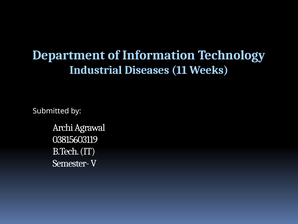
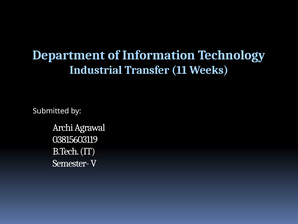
Diseases: Diseases -> Transfer (147, 70)
